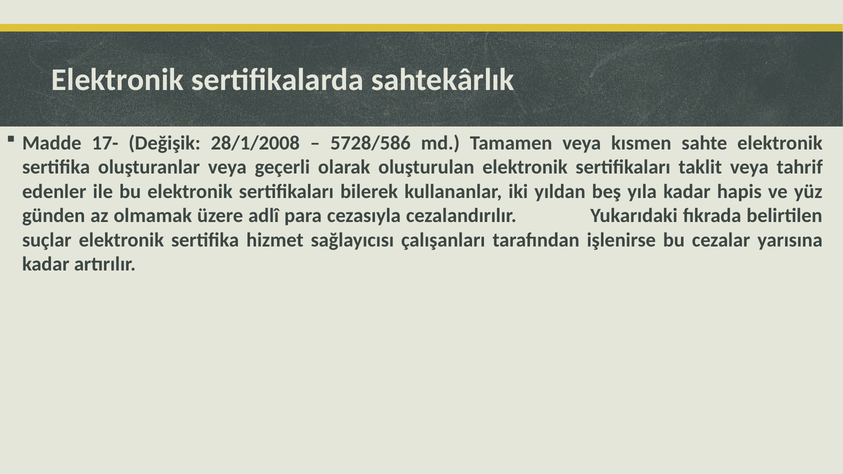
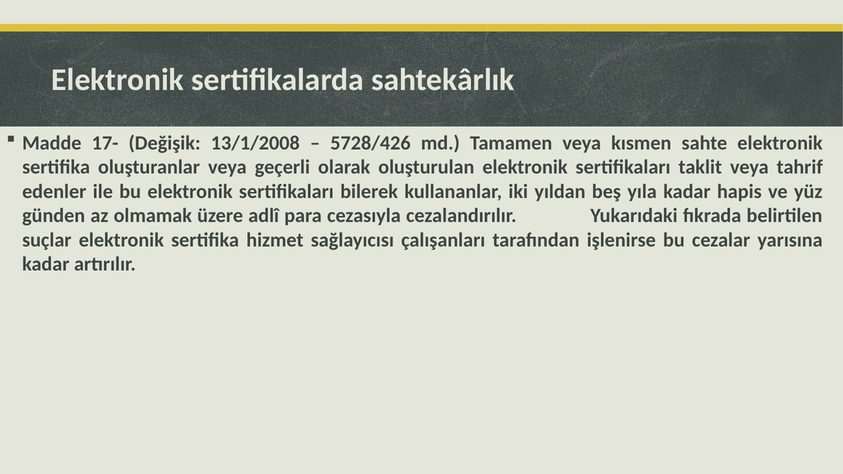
28/1/2008: 28/1/2008 -> 13/1/2008 (255, 143)
5728/586: 5728/586 -> 5728/426 (370, 143)
